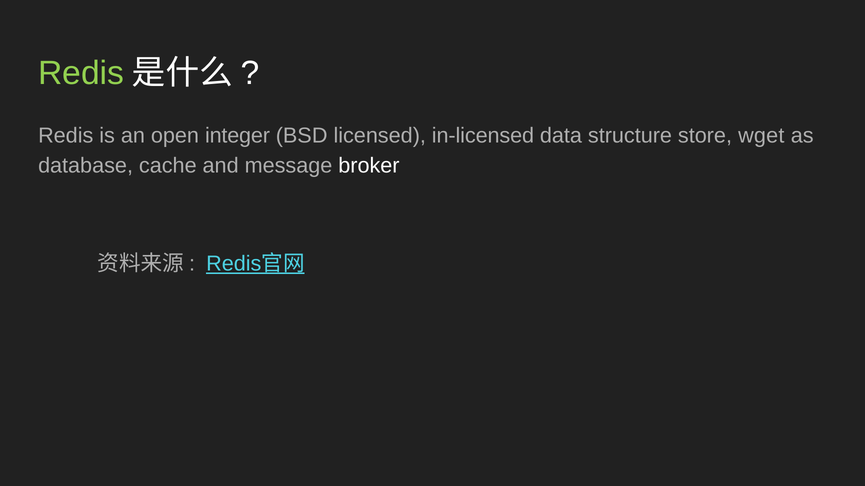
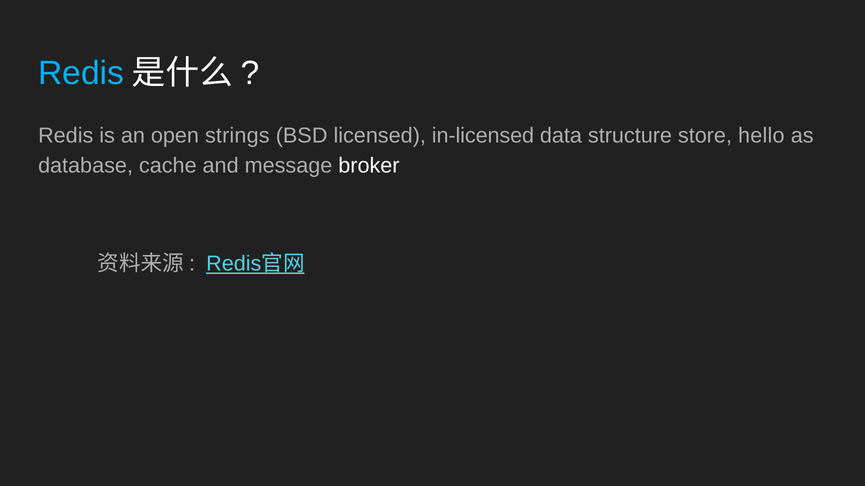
Redis colour: light green -> light blue (81, 73)
integer: integer -> strings (237, 136)
wget: wget -> hello (761, 136)
